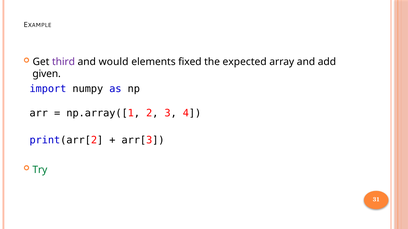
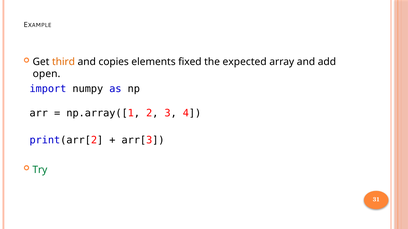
third colour: purple -> orange (64, 62)
would: would -> copies (114, 62)
given: given -> open (47, 74)
